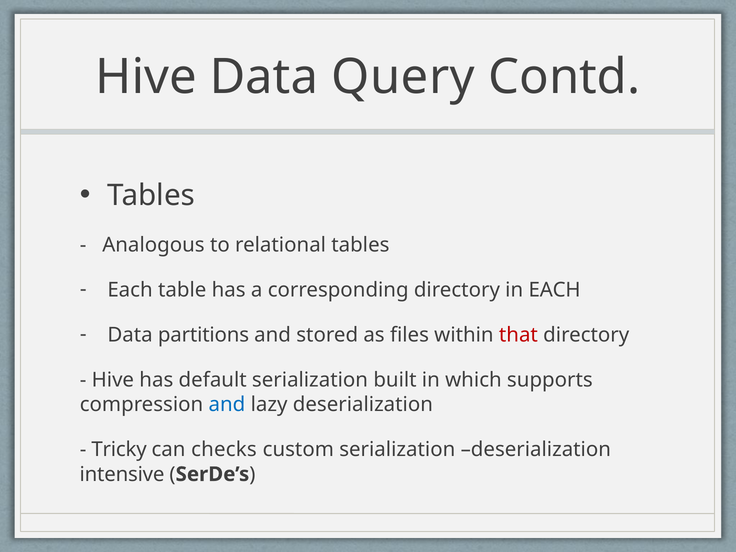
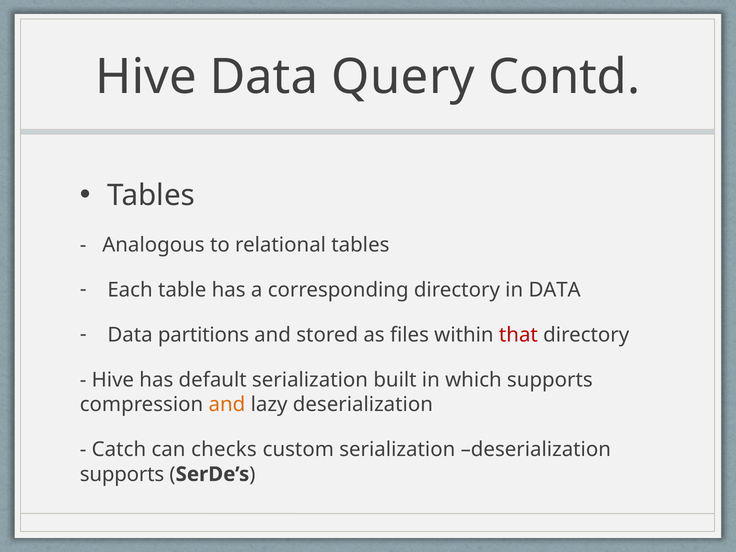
in EACH: EACH -> DATA (555, 290)
and colour: blue -> orange (227, 405)
Tricky: Tricky -> Catch (119, 450)
intensive: intensive -> supports (122, 474)
